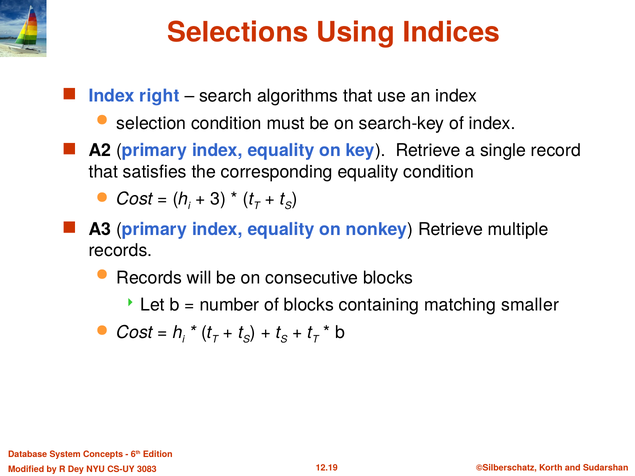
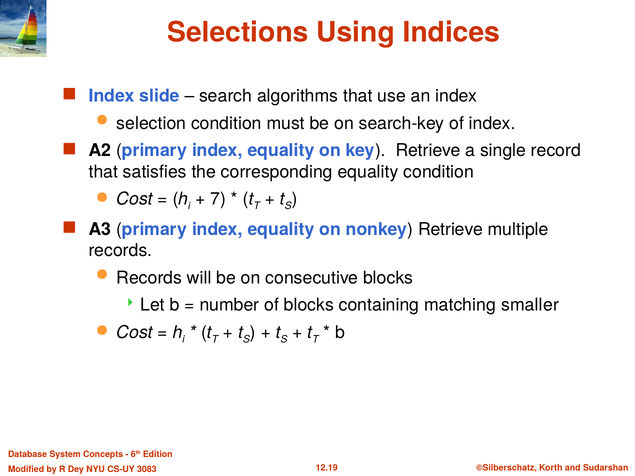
right: right -> slide (160, 96)
3: 3 -> 7 (218, 199)
